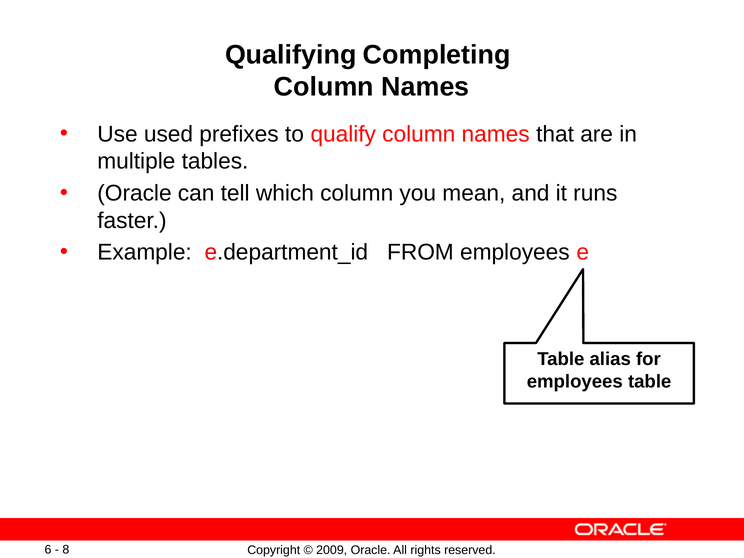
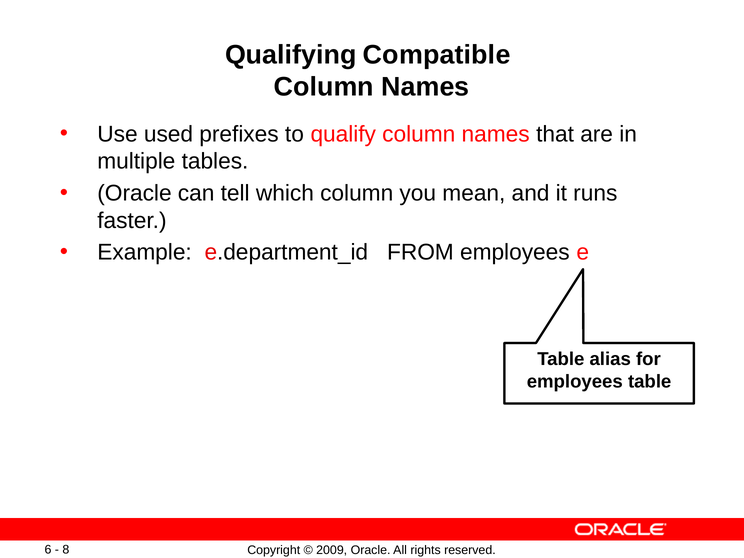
Completing: Completing -> Compatible (437, 55)
